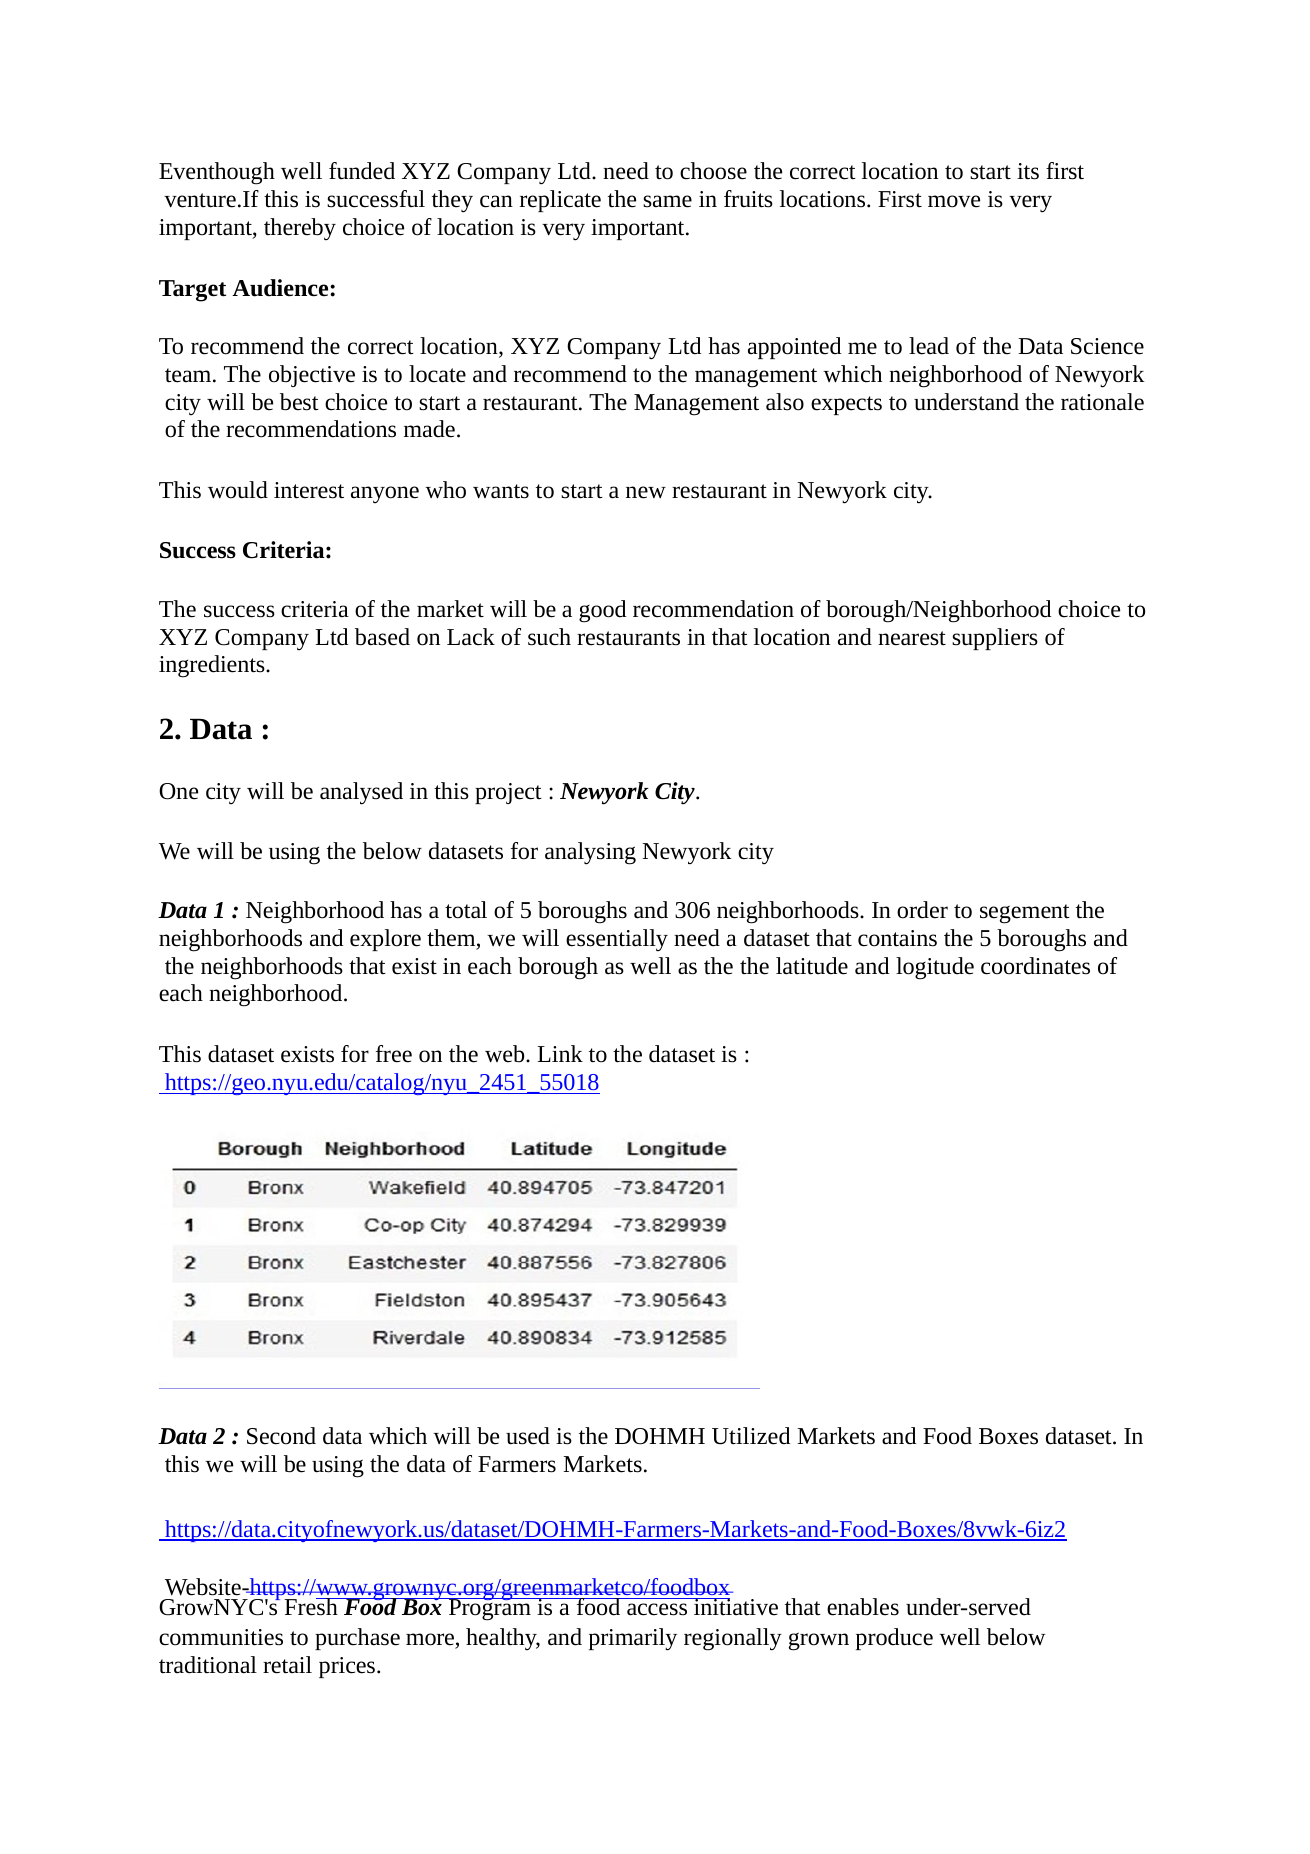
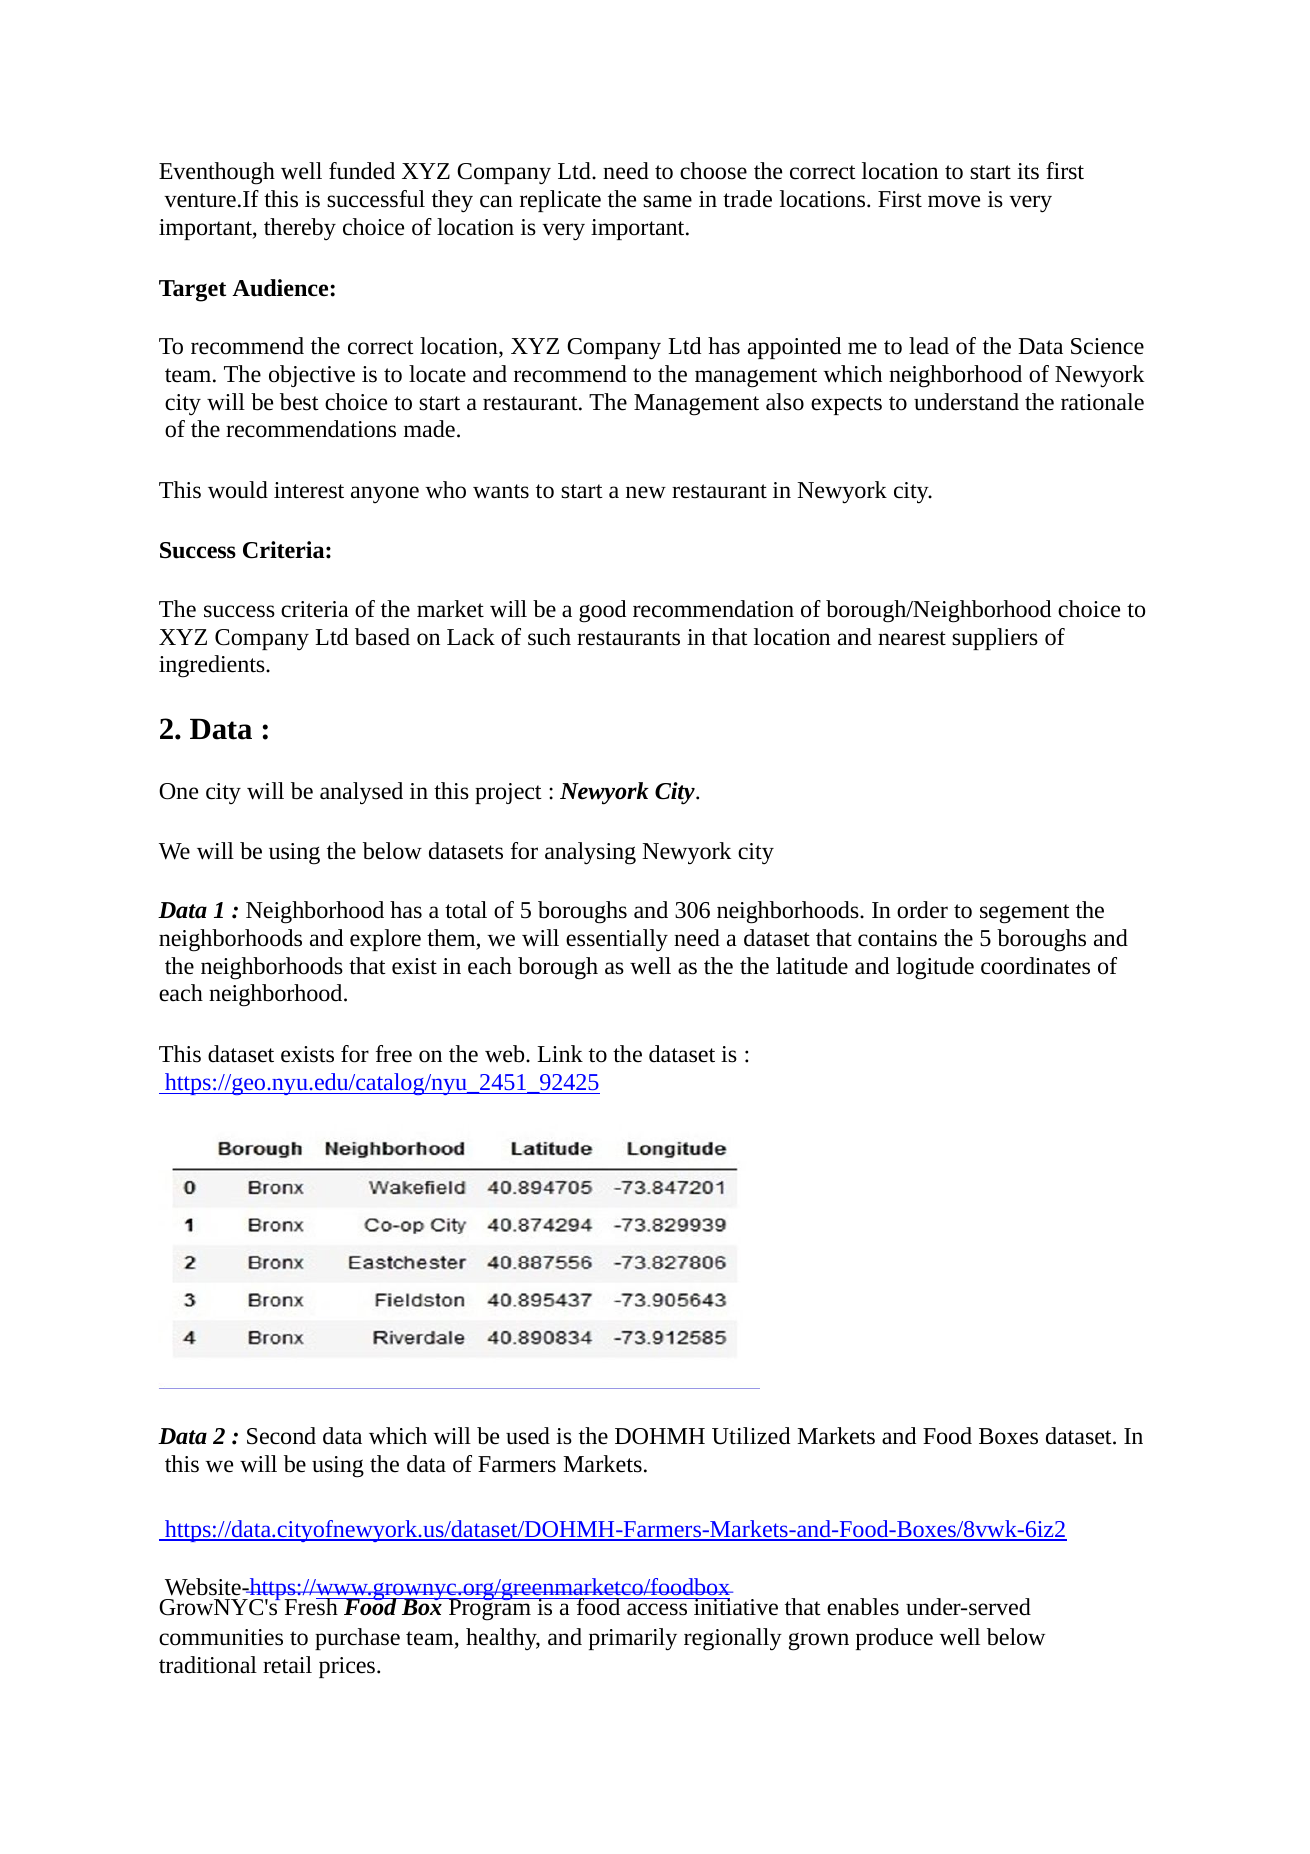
fruits: fruits -> trade (748, 199)
https://geo.nyu.edu/catalog/nyu_2451_55018: https://geo.nyu.edu/catalog/nyu_2451_55018 -> https://geo.nyu.edu/catalog/nyu_2451_92425 (382, 1082)
purchase more: more -> team (433, 1637)
